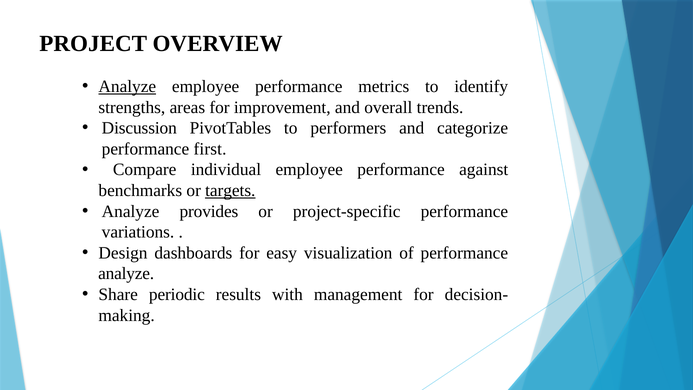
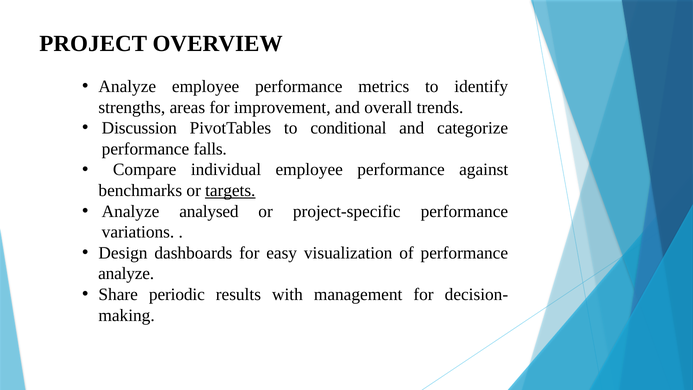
Analyze underline: present -> none (127, 87)
performers: performers -> conditional (348, 128)
first: first -> falls (210, 149)
provides: provides -> analysed (209, 211)
